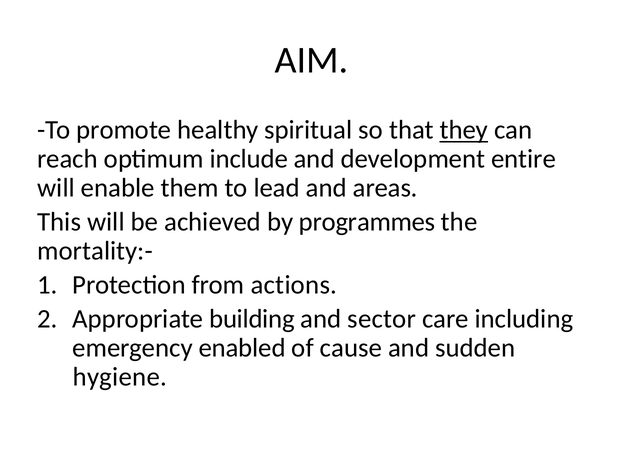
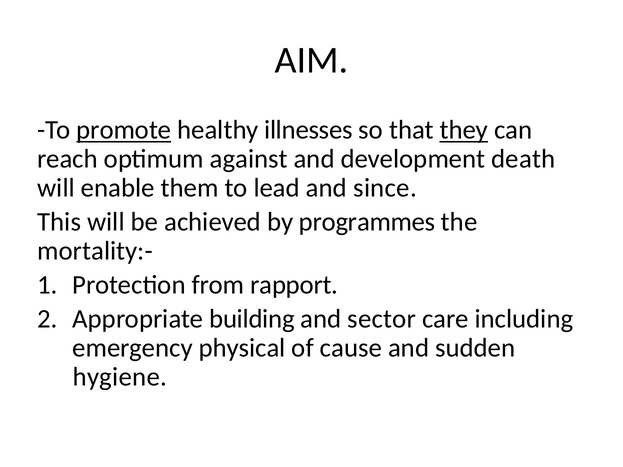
promote underline: none -> present (124, 130)
spiritual: spiritual -> illnesses (308, 130)
include: include -> against (249, 159)
entire: entire -> death (523, 159)
areas: areas -> since (385, 188)
actions: actions -> rapport (294, 285)
enabled: enabled -> physical (242, 348)
